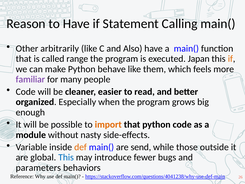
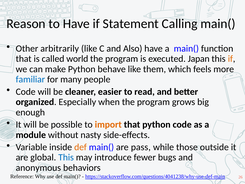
range: range -> world (77, 59)
familiar colour: purple -> blue (30, 79)
send: send -> pass (141, 147)
parameters: parameters -> anonymous (38, 168)
